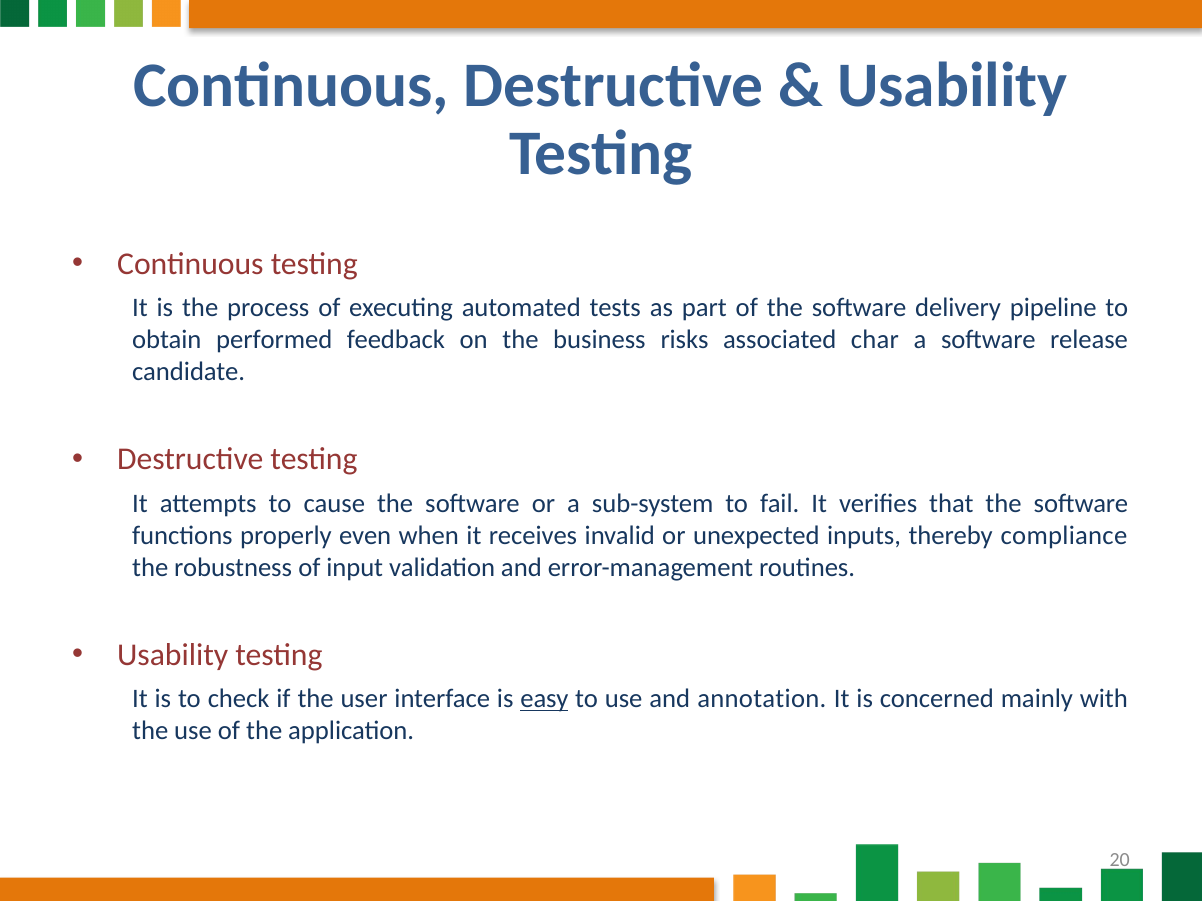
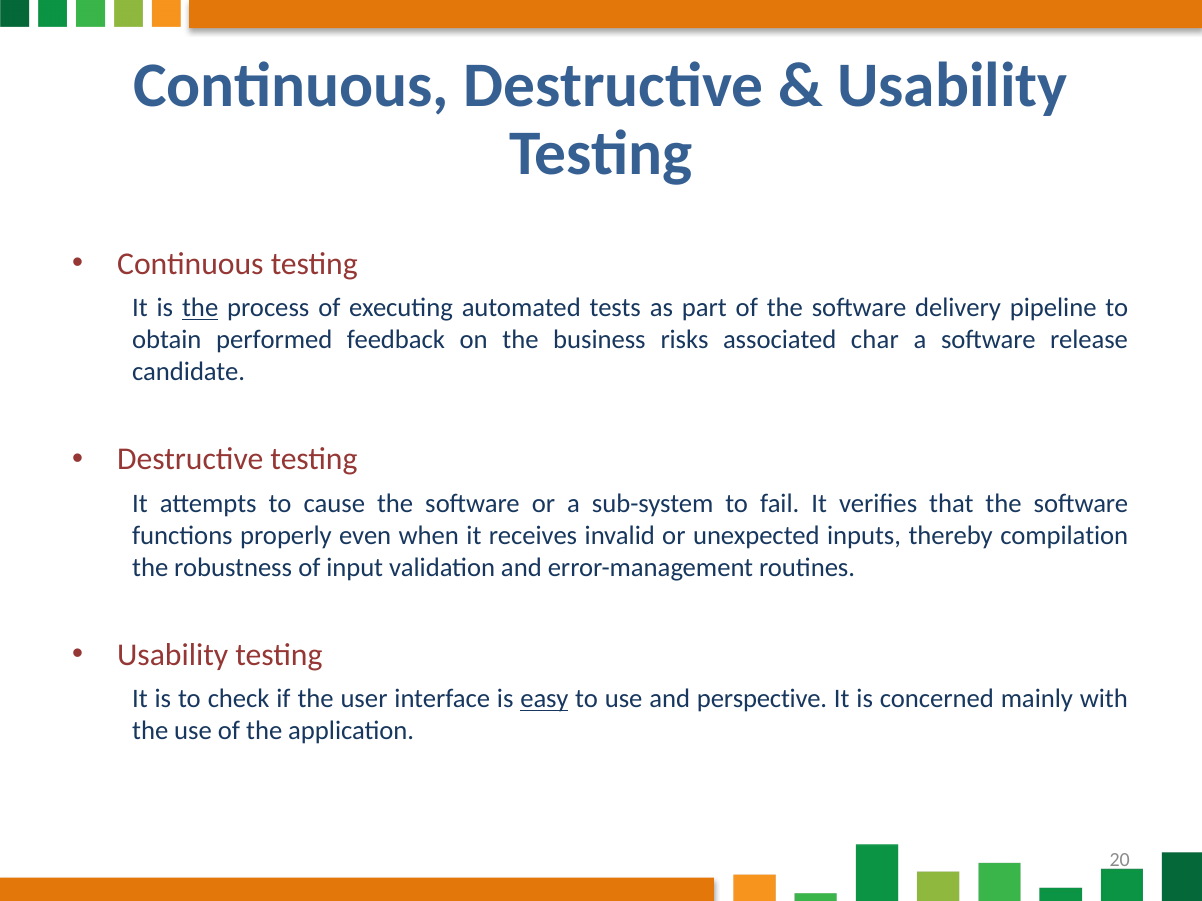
the underline: none -> present (200, 308)
compliance: compliance -> compilation (1064, 536)
annotation: annotation -> perspective (762, 699)
